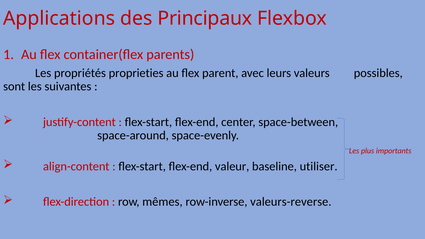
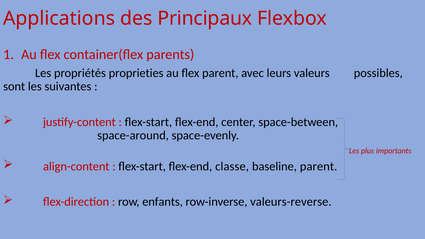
valeur: valeur -> classe (232, 166)
baseline utiliser: utiliser -> parent (319, 166)
mêmes: mêmes -> enfants (163, 202)
